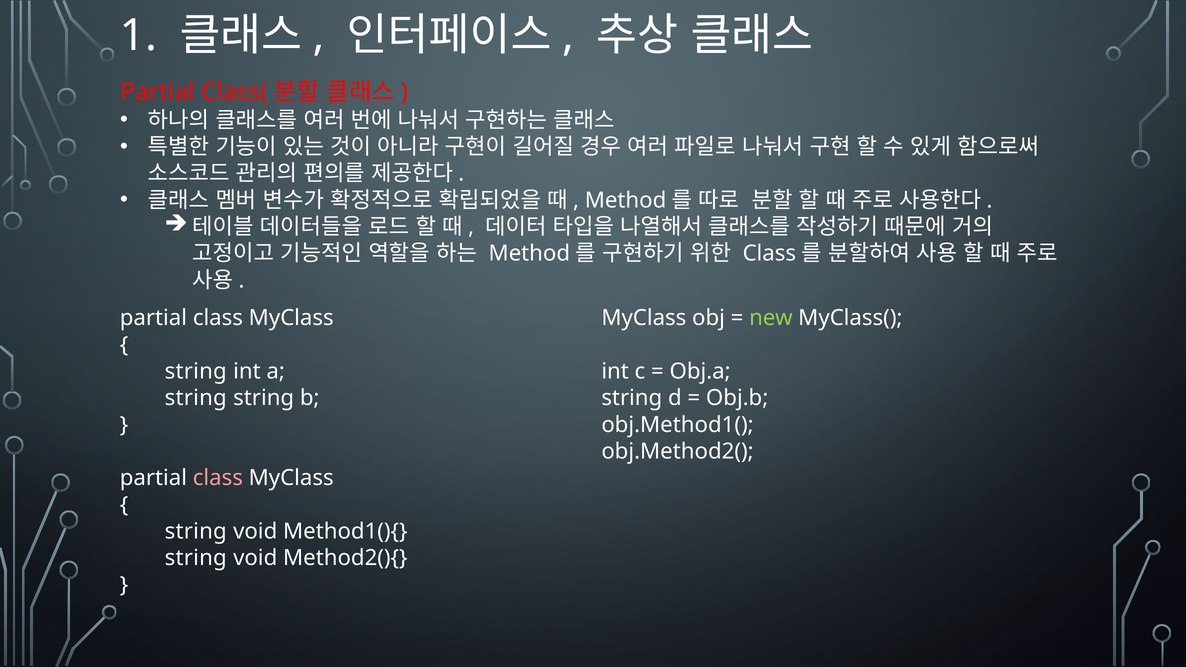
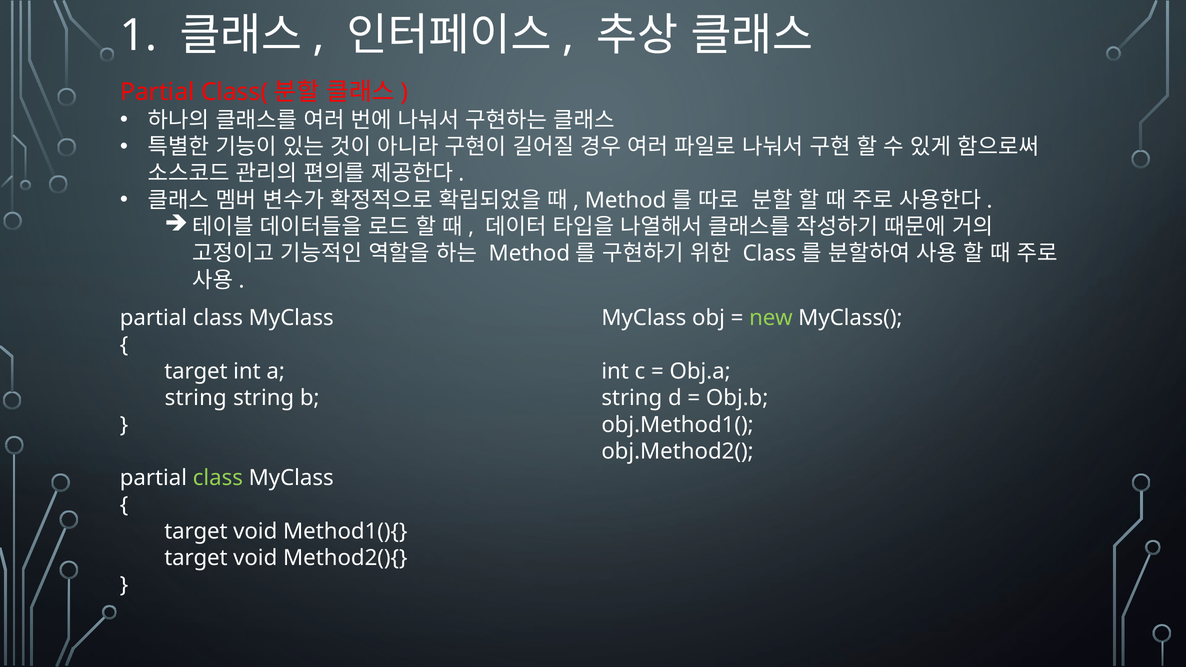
string: string -> target (196, 371)
class colour: pink -> light green (218, 478)
string: string -> target (196, 532)
string: string -> target (196, 558)
